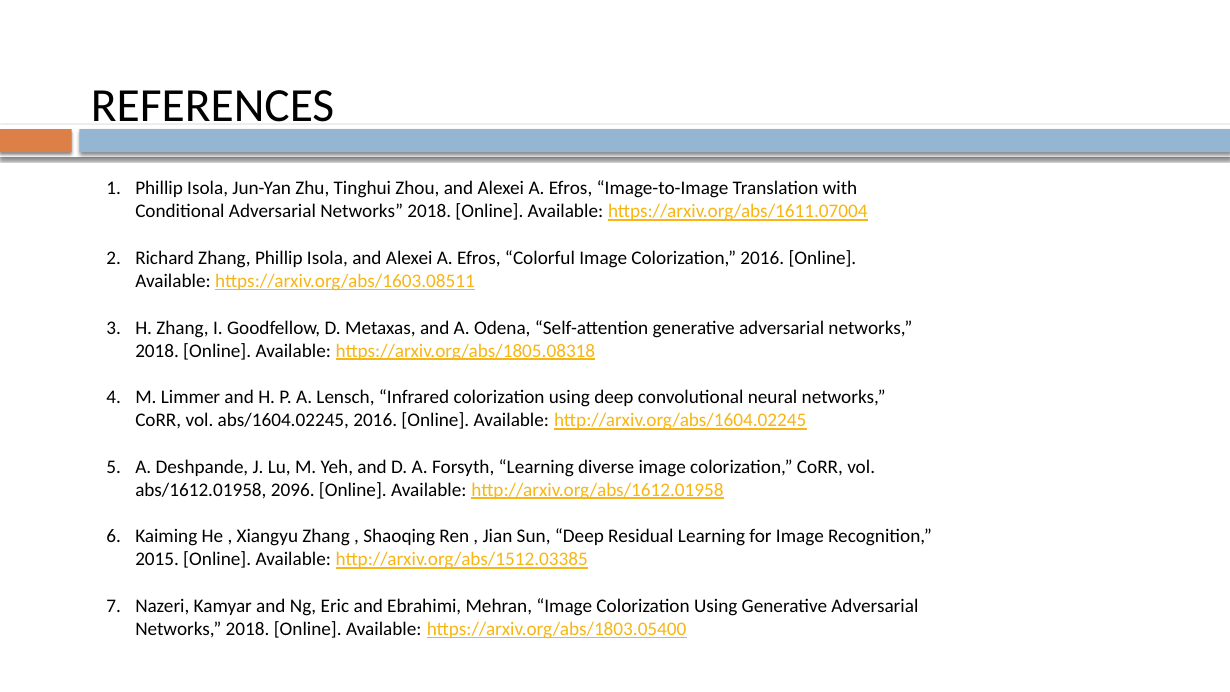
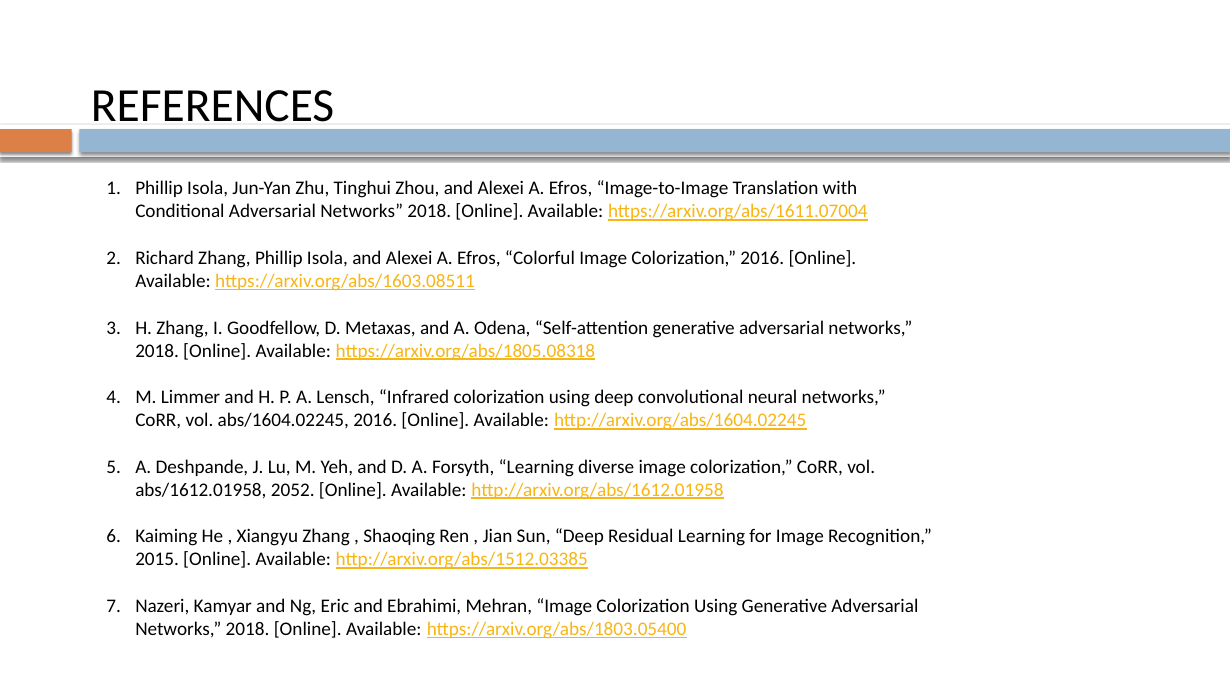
2096: 2096 -> 2052 (293, 490)
